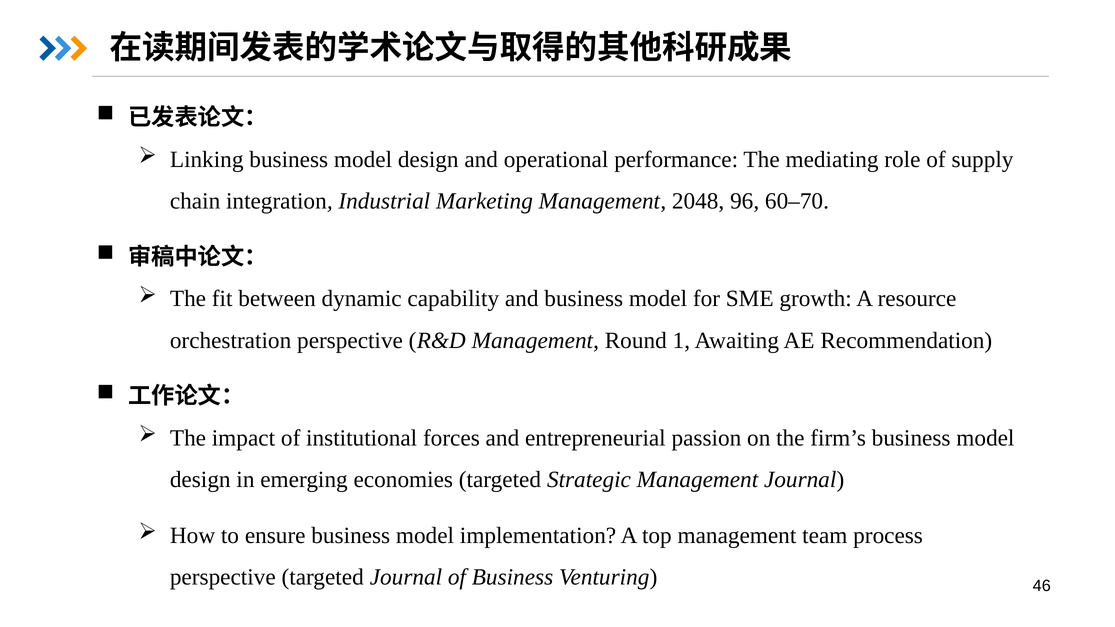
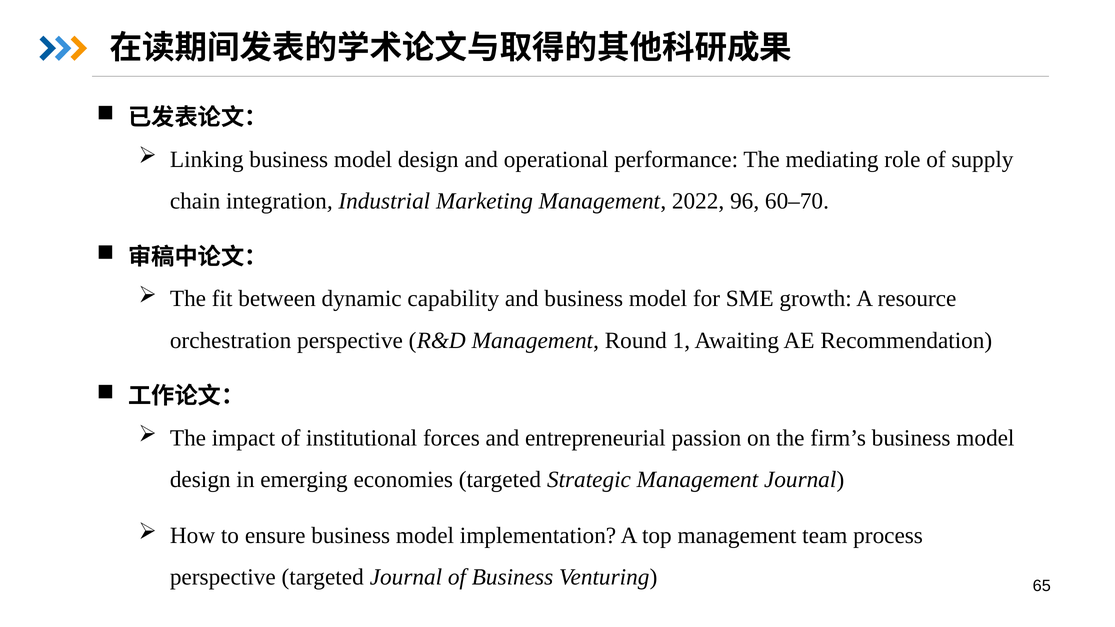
2048: 2048 -> 2022 (698, 201)
46: 46 -> 65 (1042, 586)
